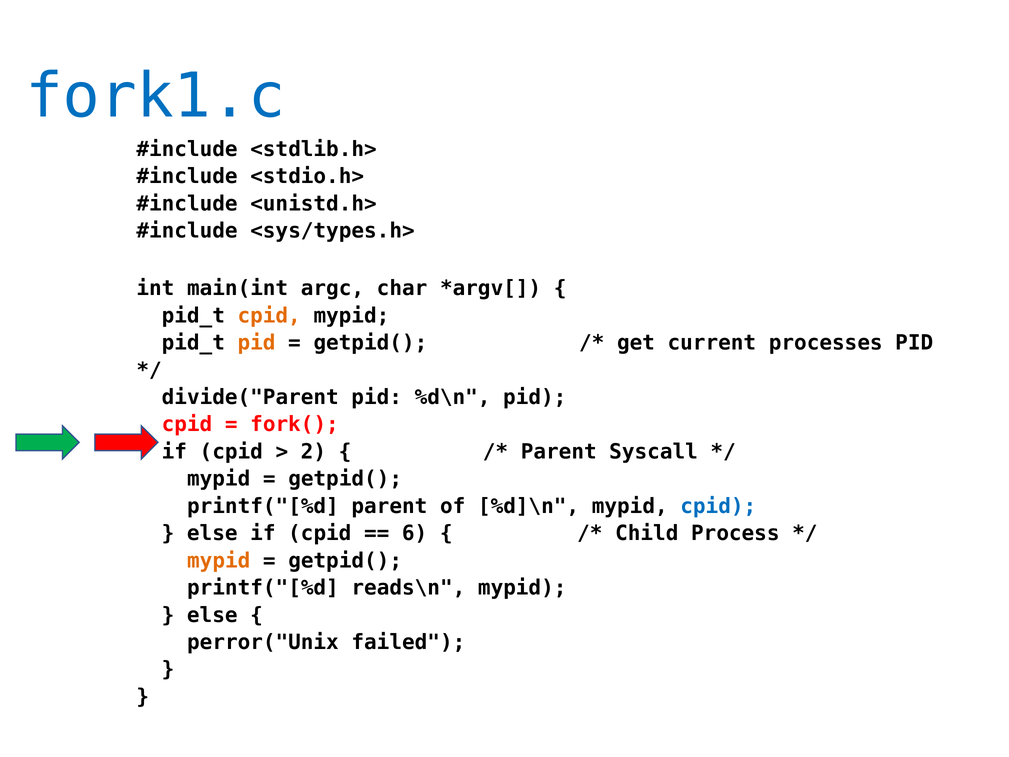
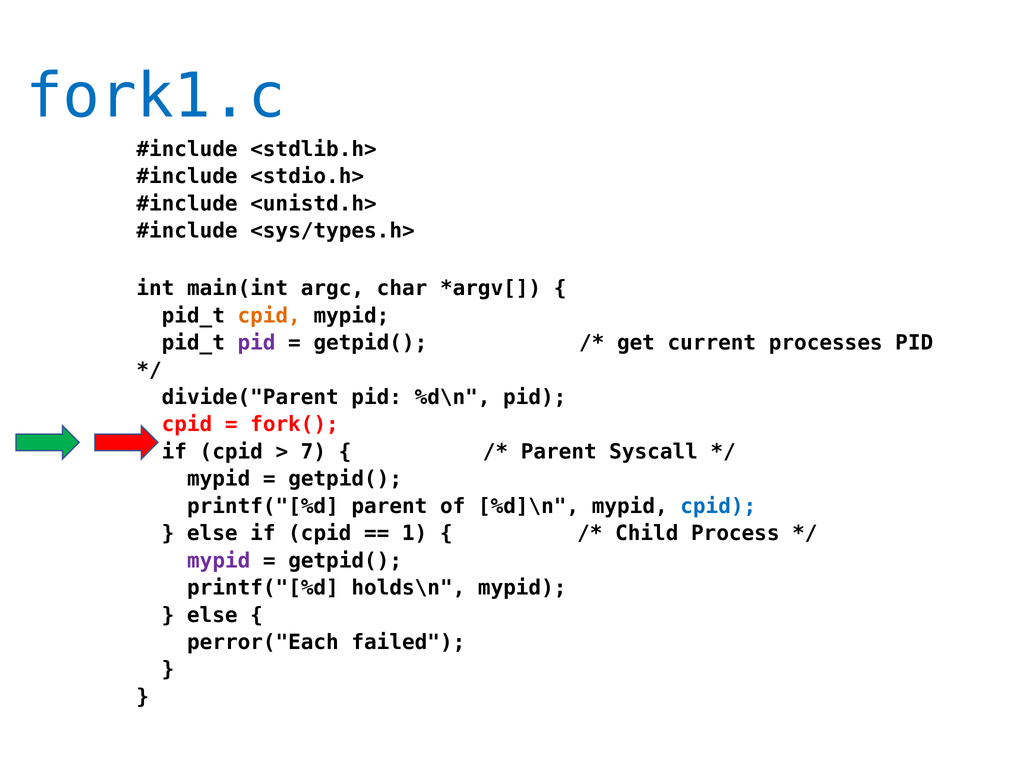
pid colour: orange -> purple (257, 343)
2: 2 -> 7 (313, 452)
6: 6 -> 1 (415, 533)
mypid colour: orange -> purple (219, 560)
reads\n: reads\n -> holds\n (408, 588)
perror("Unix: perror("Unix -> perror("Each (263, 642)
